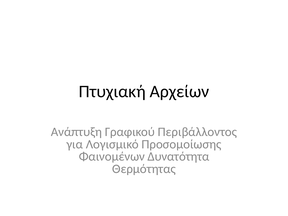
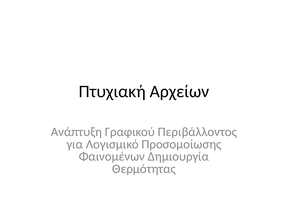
Δυνατότητα: Δυνατότητα -> Δημιουργία (178, 156)
